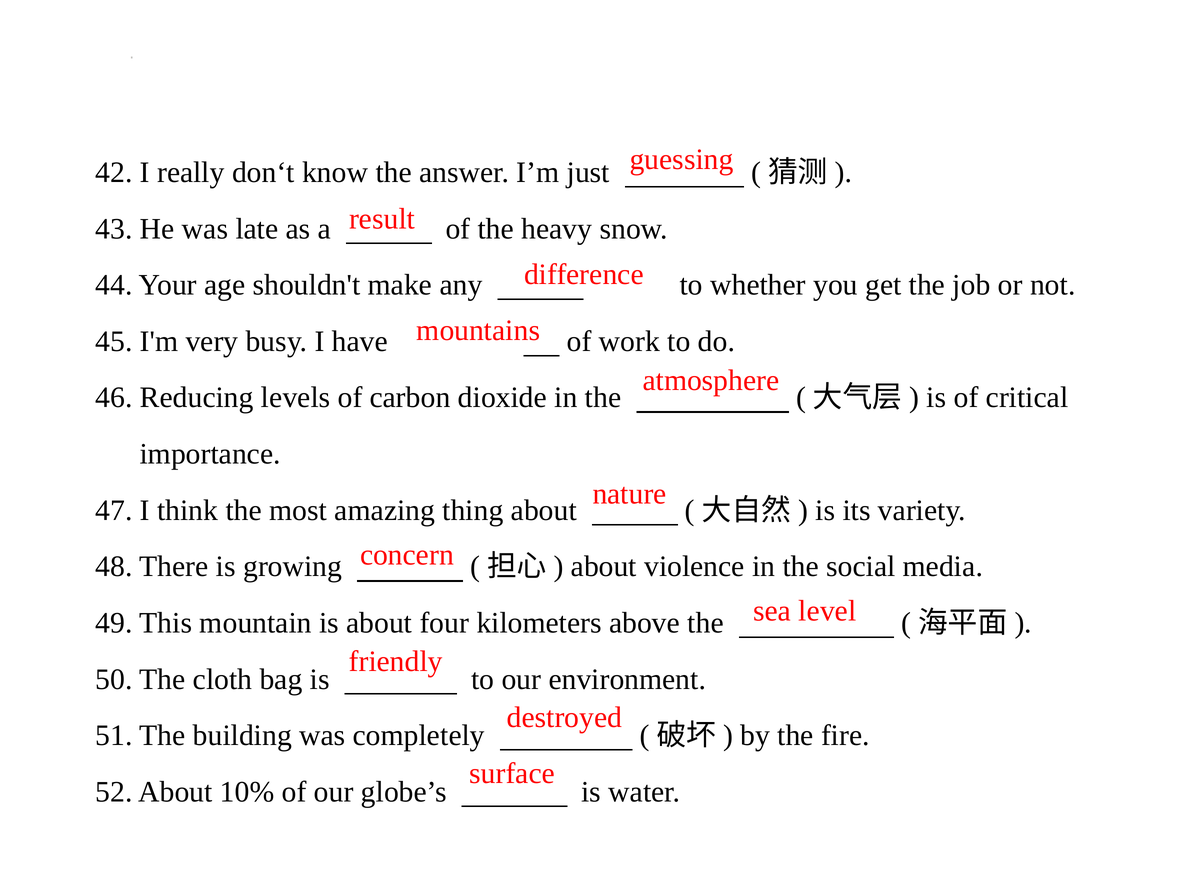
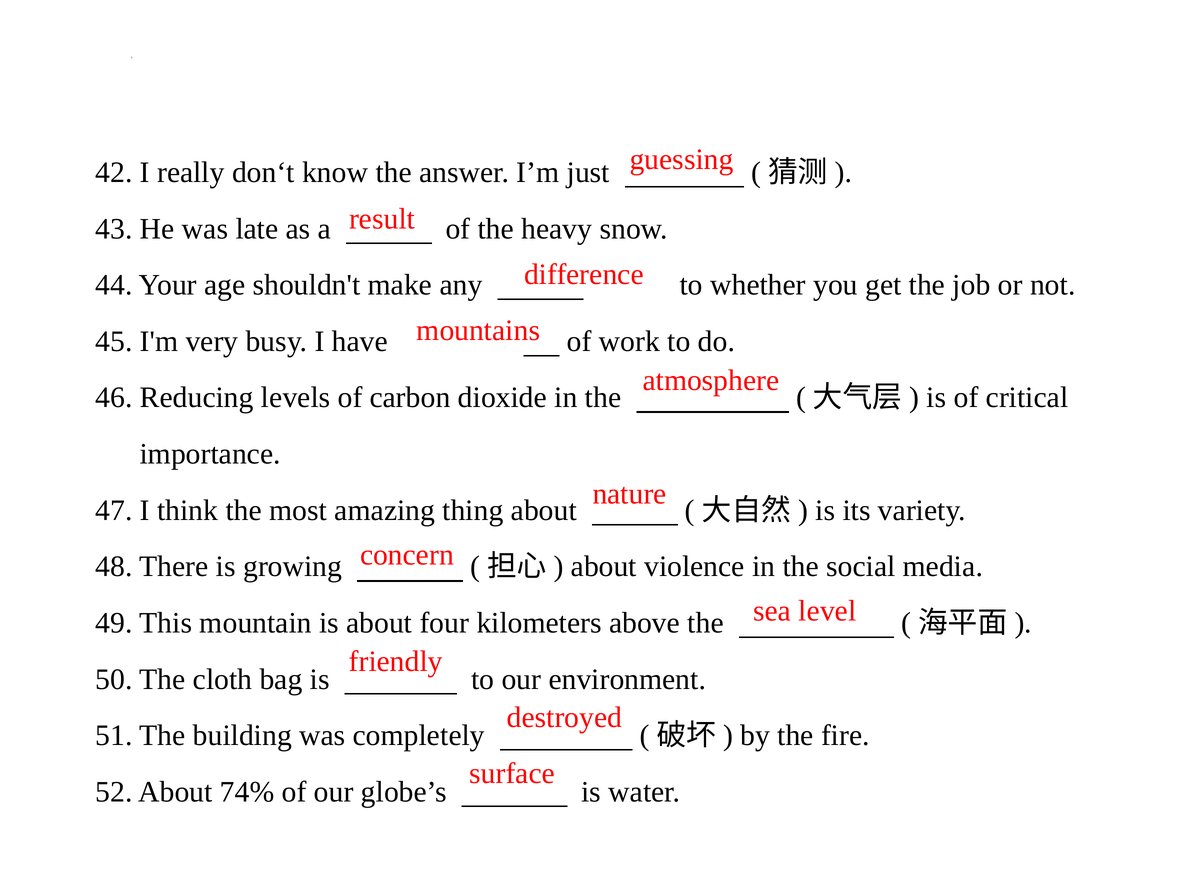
10%: 10% -> 74% (247, 792)
